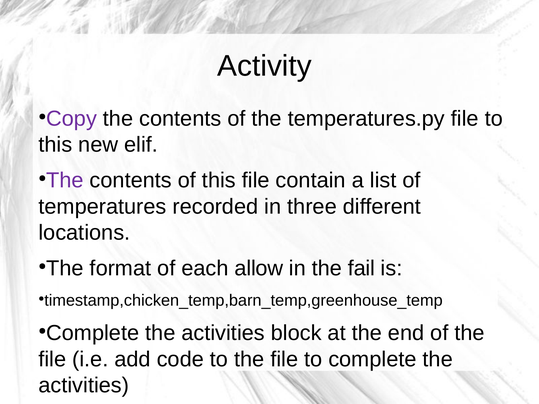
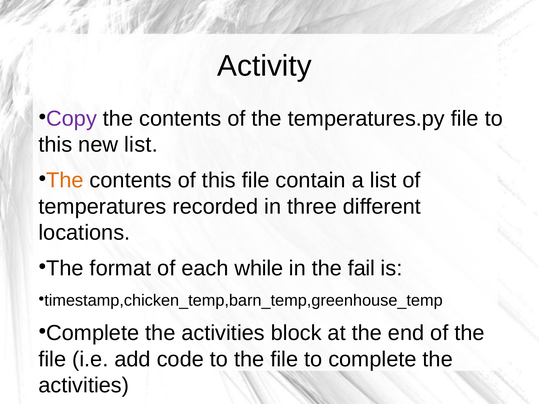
new elif: elif -> list (141, 145)
The colour: purple -> orange (65, 181)
allow: allow -> while (259, 268)
